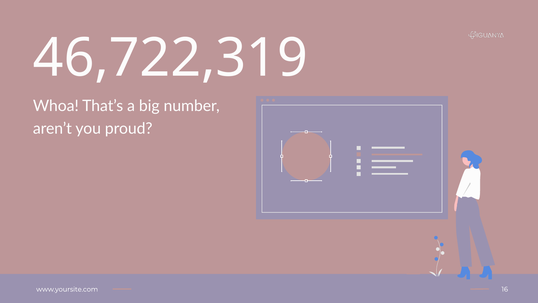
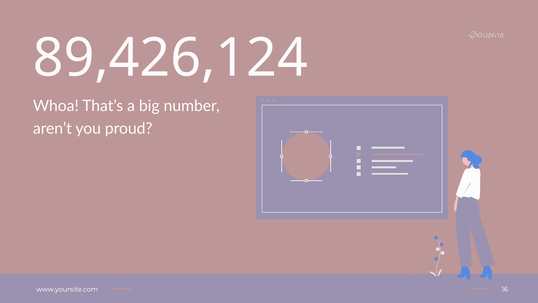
46,722,319: 46,722,319 -> 89,426,124 (170, 58)
